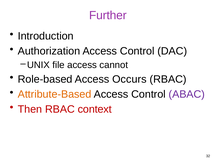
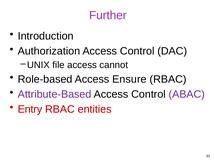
Occurs: Occurs -> Ensure (129, 80)
Attribute-Based colour: orange -> purple (55, 95)
Then: Then -> Entry (30, 109)
context: context -> entities (95, 109)
